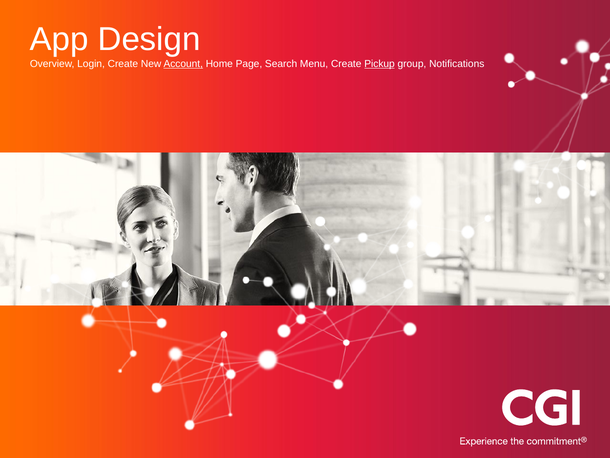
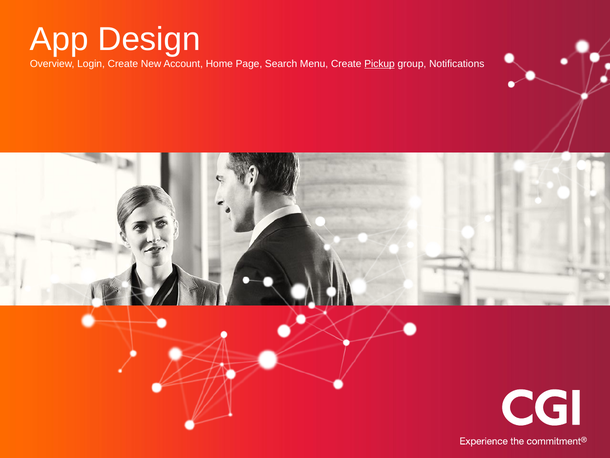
Account underline: present -> none (183, 64)
